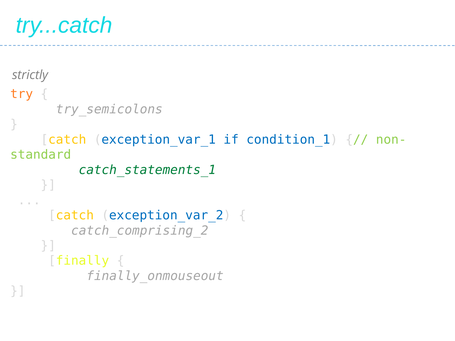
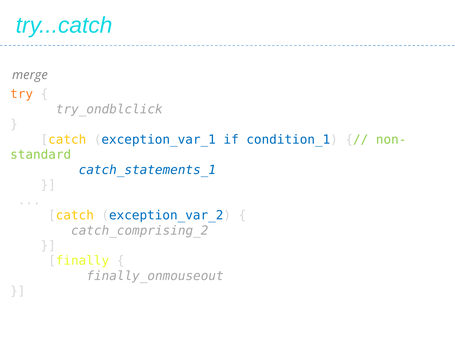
strictly: strictly -> merge (30, 75)
try_semicolons: try_semicolons -> try_ondblclick (109, 109)
catch_statements_1 colour: green -> blue (147, 170)
